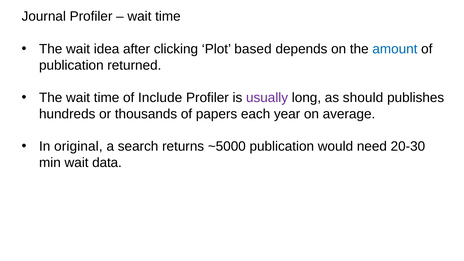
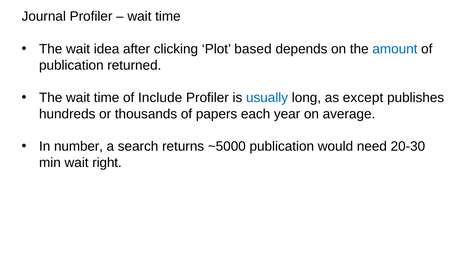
usually colour: purple -> blue (267, 98)
should: should -> except (363, 98)
original: original -> number (79, 147)
data: data -> right (107, 163)
